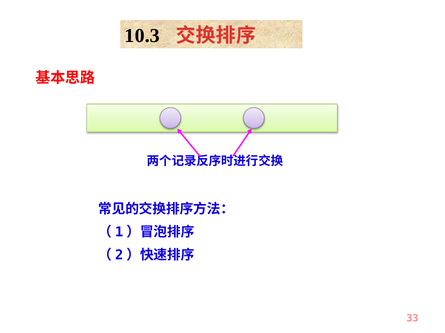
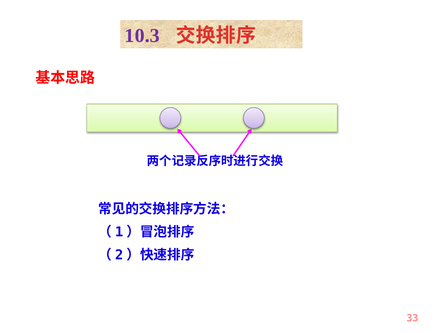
10.3 colour: black -> purple (142, 36)
